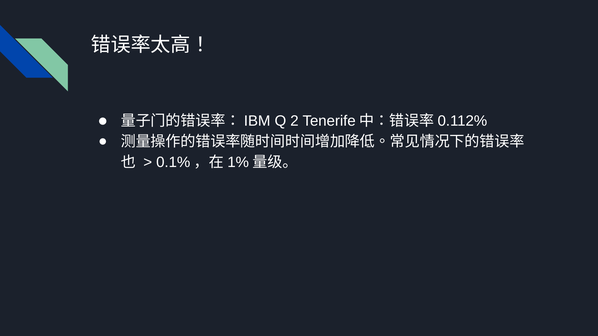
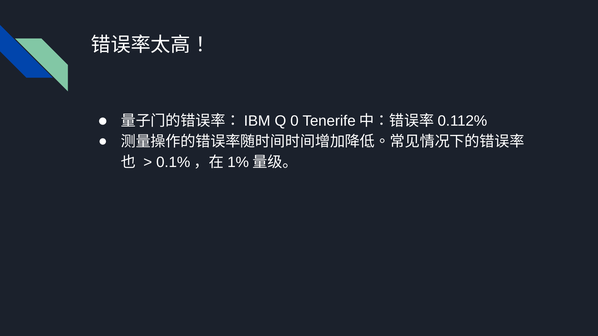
2: 2 -> 0 (294, 121)
